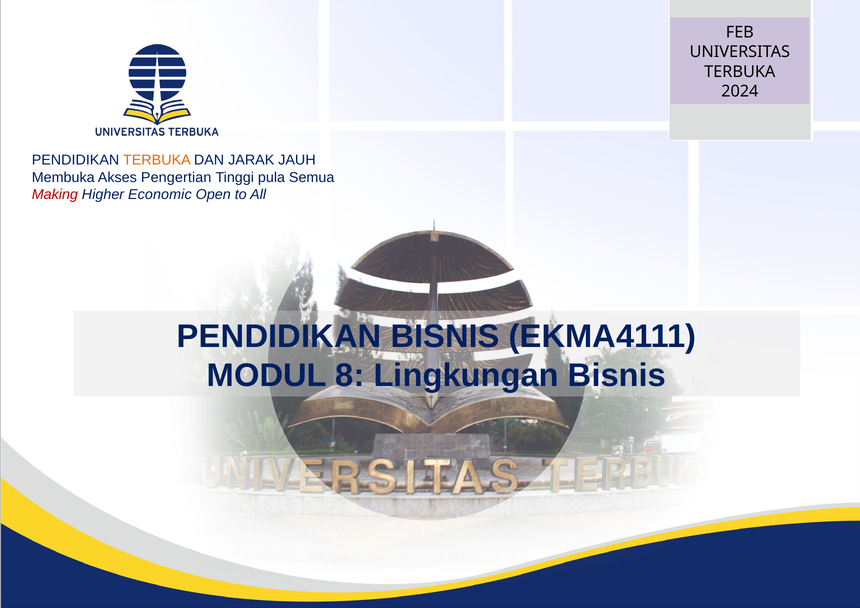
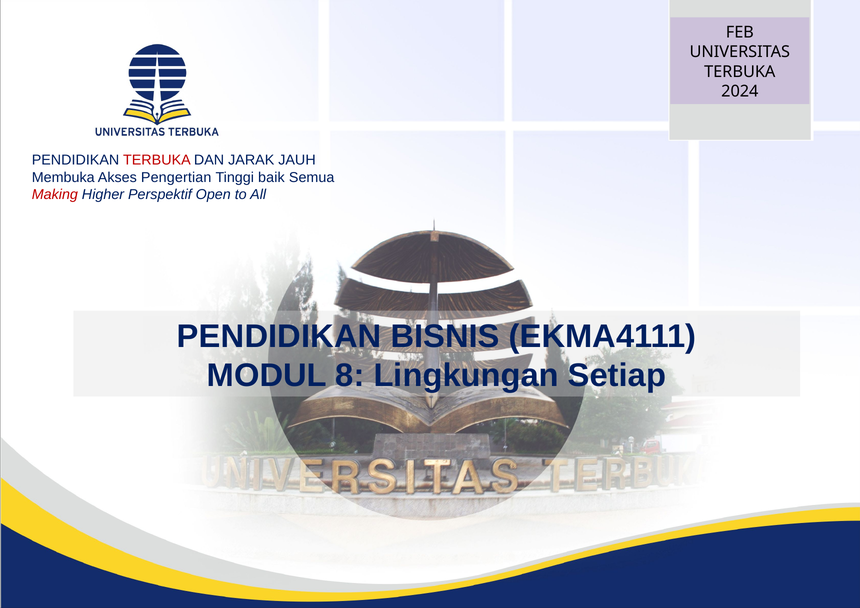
TERBUKA colour: orange -> red (157, 160)
pula: pula -> baik (271, 177)
Economic: Economic -> Perspektif (160, 195)
Lingkungan Bisnis: Bisnis -> Setiap (617, 376)
